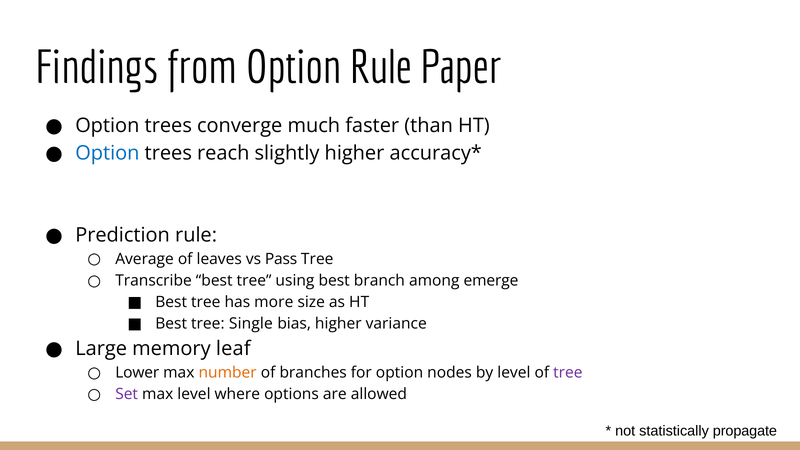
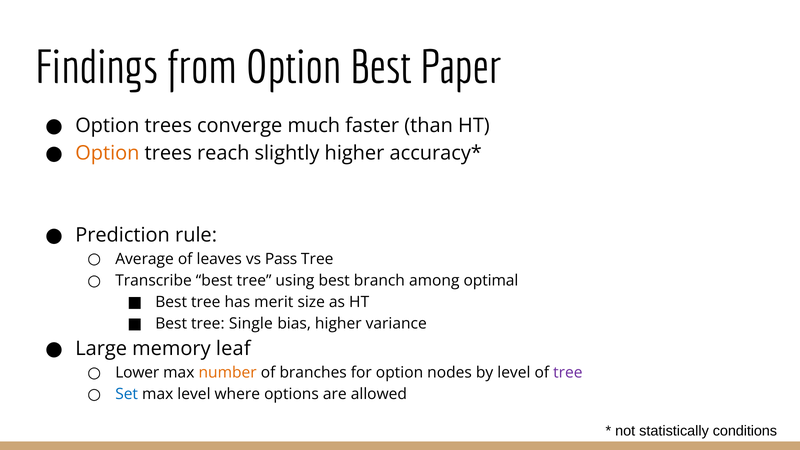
Option Rule: Rule -> Best (381, 68)
Option colour: blue -> orange (107, 153)
emerge: emerge -> optimal (491, 281)
more: more -> merit (274, 302)
Set colour: purple -> blue (127, 394)
propagate: propagate -> conditions (745, 431)
